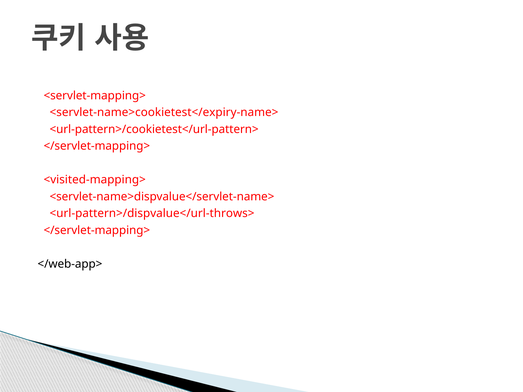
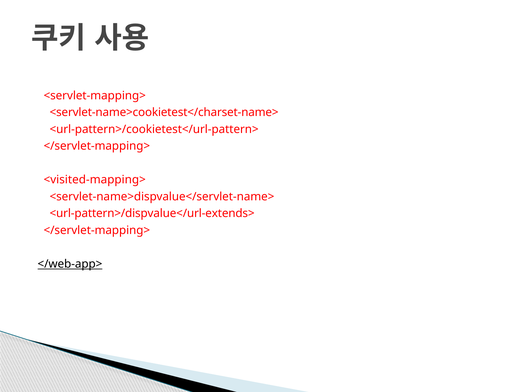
<servlet-name>cookietest</expiry-name>: <servlet-name>cookietest</expiry-name> -> <servlet-name>cookietest</charset-name> (164, 112)
<url-pattern>/dispvalue</url-throws>: <url-pattern>/dispvalue</url-throws> -> <url-pattern>/dispvalue</url-extends> (152, 214)
</web-app> underline: none -> present (70, 264)
